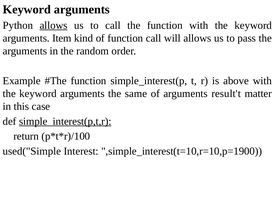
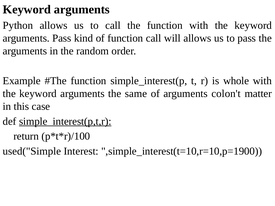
allows underline: present -> none (54, 25)
arguments Item: Item -> Pass (62, 38)
above: above -> whole (236, 81)
result't: result't -> colon't (226, 94)
